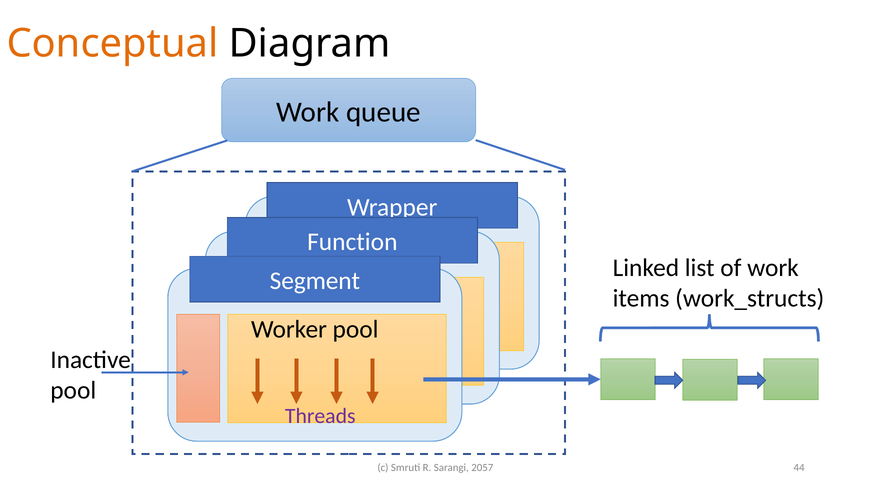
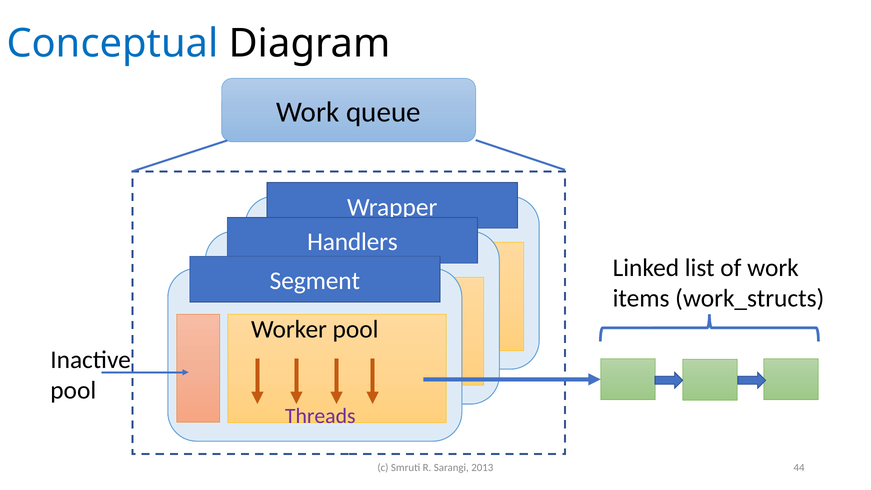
Conceptual colour: orange -> blue (113, 43)
Function: Function -> Handlers (352, 242)
2057: 2057 -> 2013 (482, 468)
